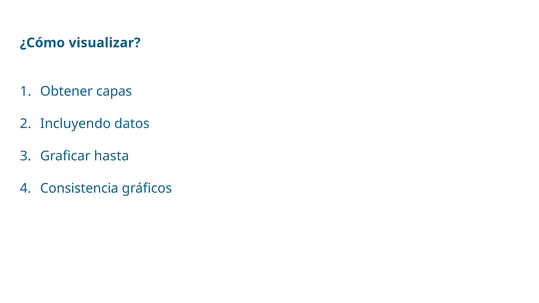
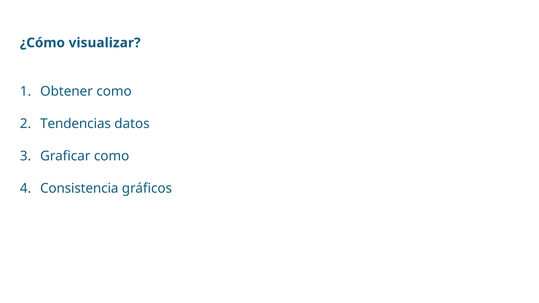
Obtener capas: capas -> como (114, 91)
Incluyendo: Incluyendo -> Tendencias (76, 124)
Graficar hasta: hasta -> como (112, 156)
